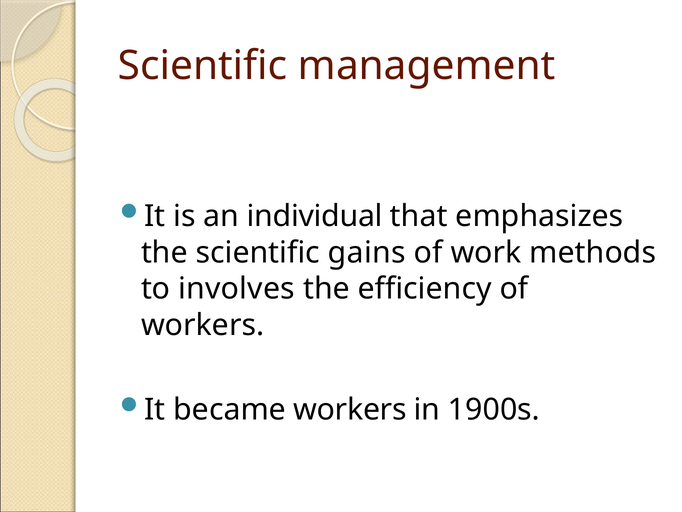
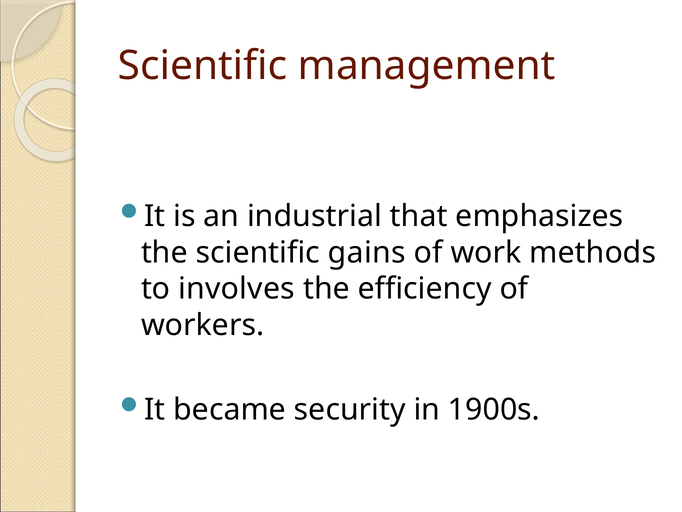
individual: individual -> industrial (315, 216)
became workers: workers -> security (350, 409)
